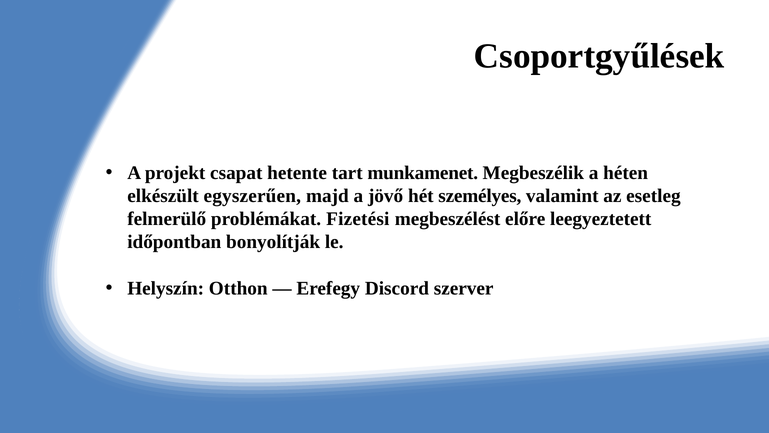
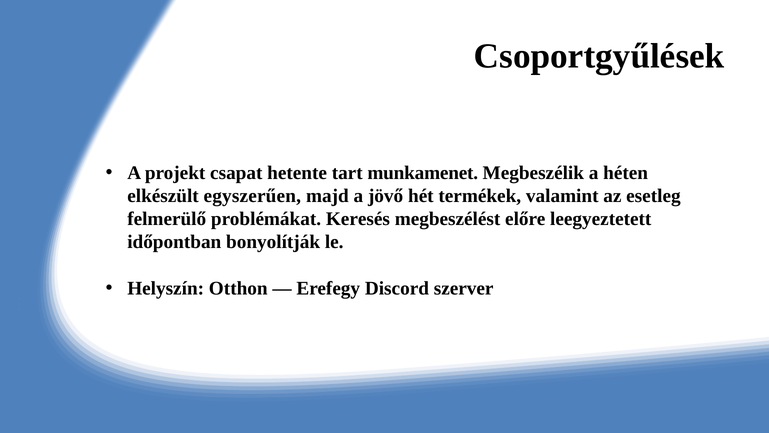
személyes: személyes -> termékek (480, 196)
Fizetési: Fizetési -> Keresés (358, 219)
